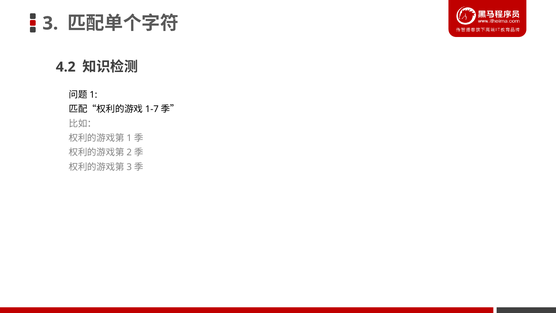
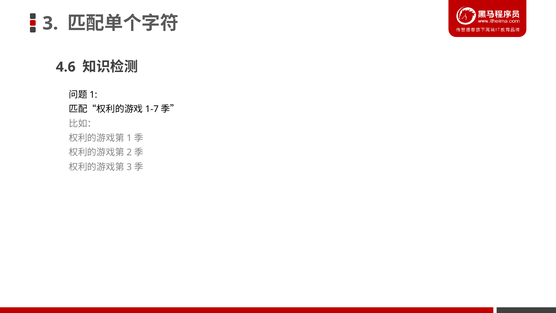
4.2: 4.2 -> 4.6 (66, 67)
